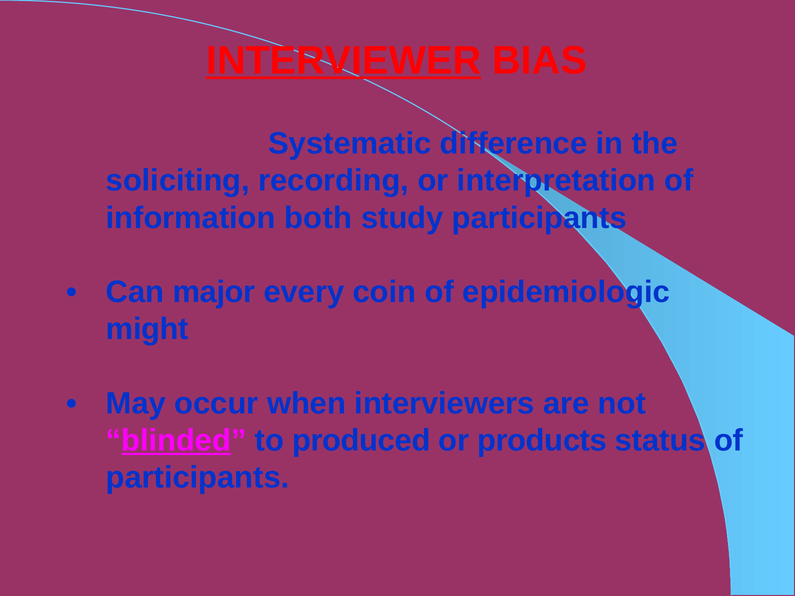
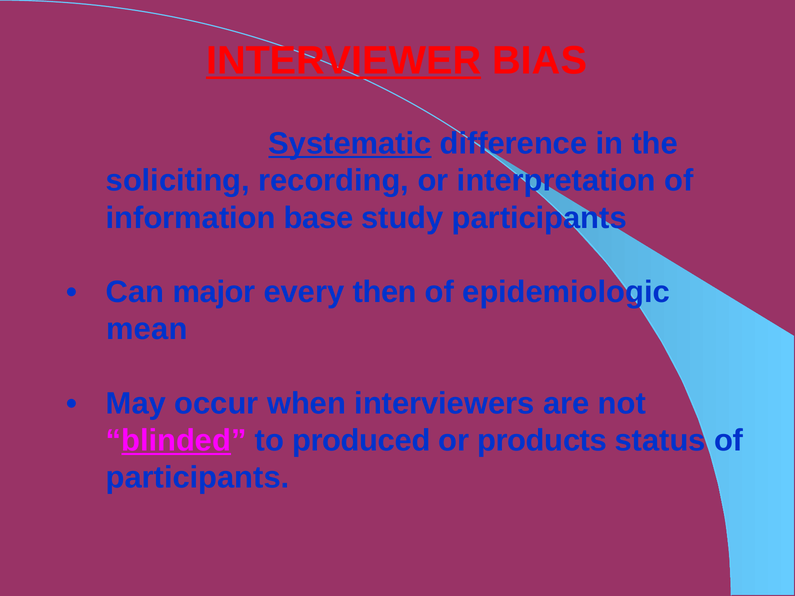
Systematic underline: none -> present (350, 144)
both: both -> base (319, 218)
coin: coin -> then (385, 292)
might: might -> mean (147, 329)
